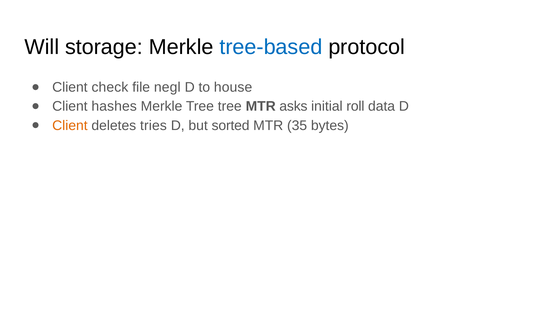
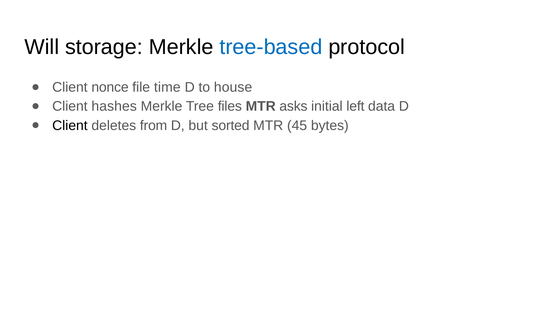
check: check -> nonce (110, 87)
negl: negl -> time (167, 87)
Tree tree: tree -> files (230, 106)
roll: roll -> left (355, 106)
Client colour: orange -> black (70, 126)
tries: tries -> from (154, 126)
35: 35 -> 45 (297, 126)
